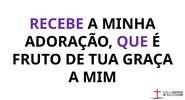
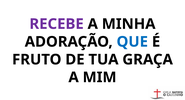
QUE colour: purple -> blue (132, 42)
